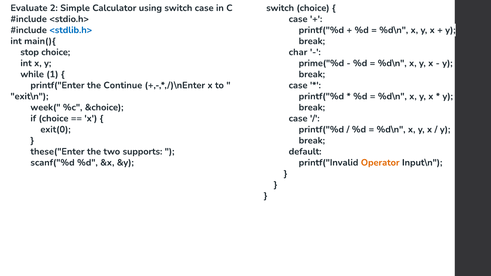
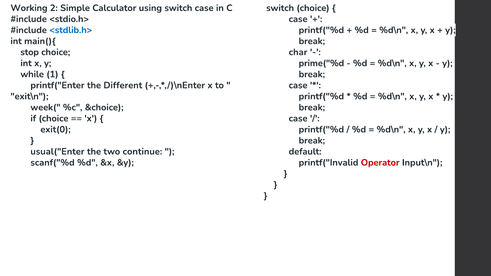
Evaluate: Evaluate -> Working (29, 8)
Continue: Continue -> Different (123, 85)
these("Enter: these("Enter -> usual("Enter (57, 152)
supports: supports -> continue (142, 152)
Operator colour: orange -> red (380, 163)
